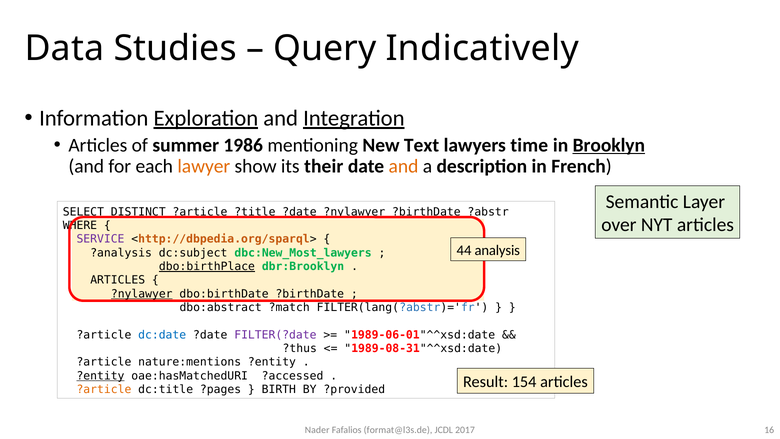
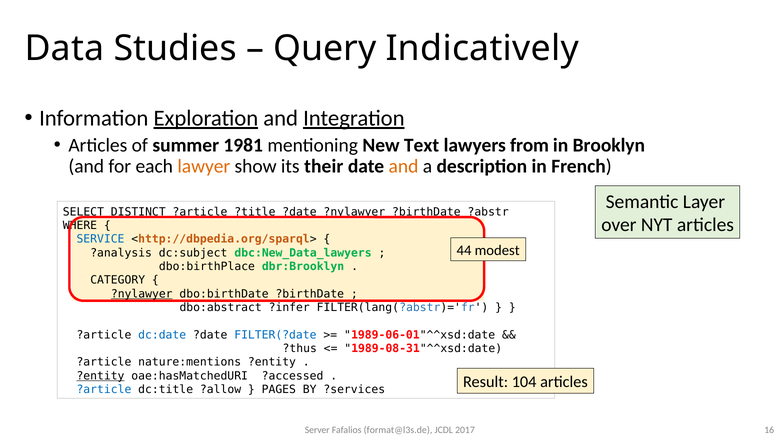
1986: 1986 -> 1981 (243, 145)
time: time -> from (529, 145)
Brooklyn underline: present -> none (609, 145)
SERVICE colour: purple -> blue (100, 239)
analysis: analysis -> modest (497, 250)
dbc:New_Most_lawyers: dbc:New_Most_lawyers -> dbc:New_Data_lawyers (303, 253)
dbo:birthPlace underline: present -> none (207, 266)
ARTICLES: ARTICLES -> CATEGORY (118, 280)
?match: ?match -> ?infer (289, 307)
FILTER(?date colour: purple -> blue (275, 335)
?article colour: orange -> blue (104, 389)
?pages: ?pages -> ?allow (221, 389)
BIRTH: BIRTH -> PAGES (279, 389)
?provided: ?provided -> ?services (354, 389)
154: 154 -> 104 (524, 382)
Nader: Nader -> Server (317, 430)
